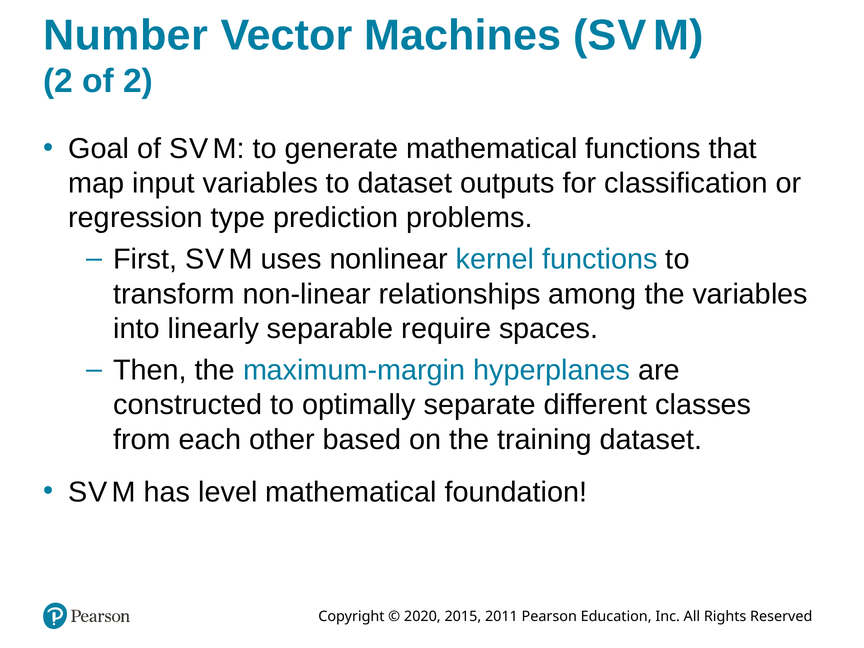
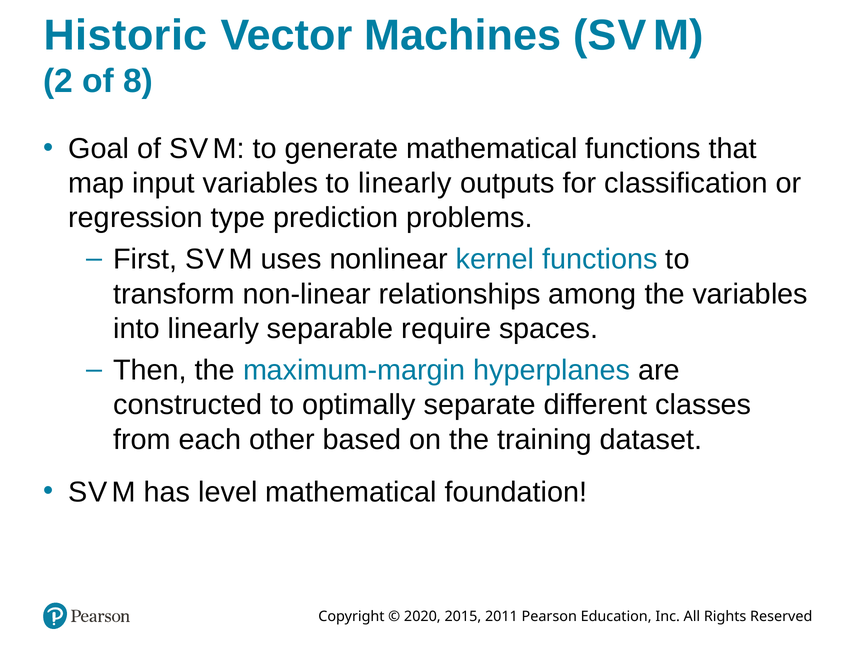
Number: Number -> Historic (126, 36)
of 2: 2 -> 8 (138, 81)
to dataset: dataset -> linearly (405, 183)
